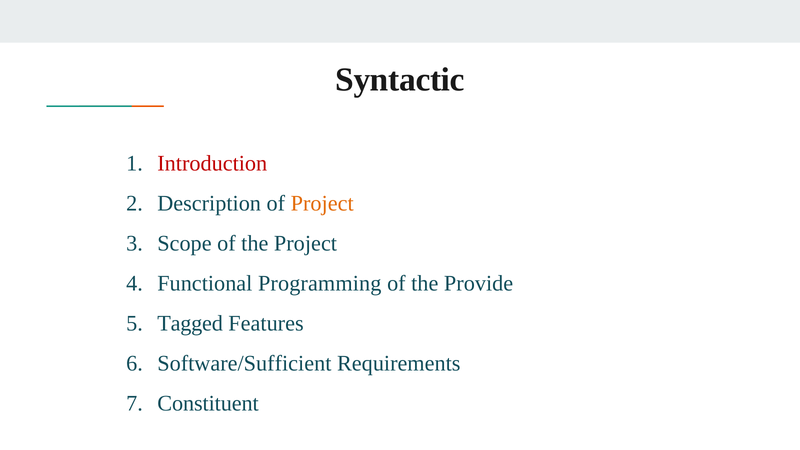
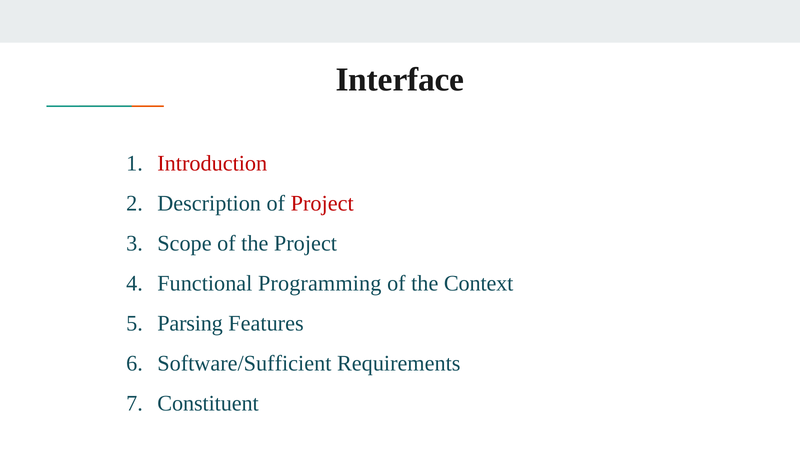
Syntactic: Syntactic -> Interface (400, 80)
Project colour: orange -> red (322, 204)
Provide: Provide -> Context (479, 284)
Tagged: Tagged -> Parsing (190, 324)
